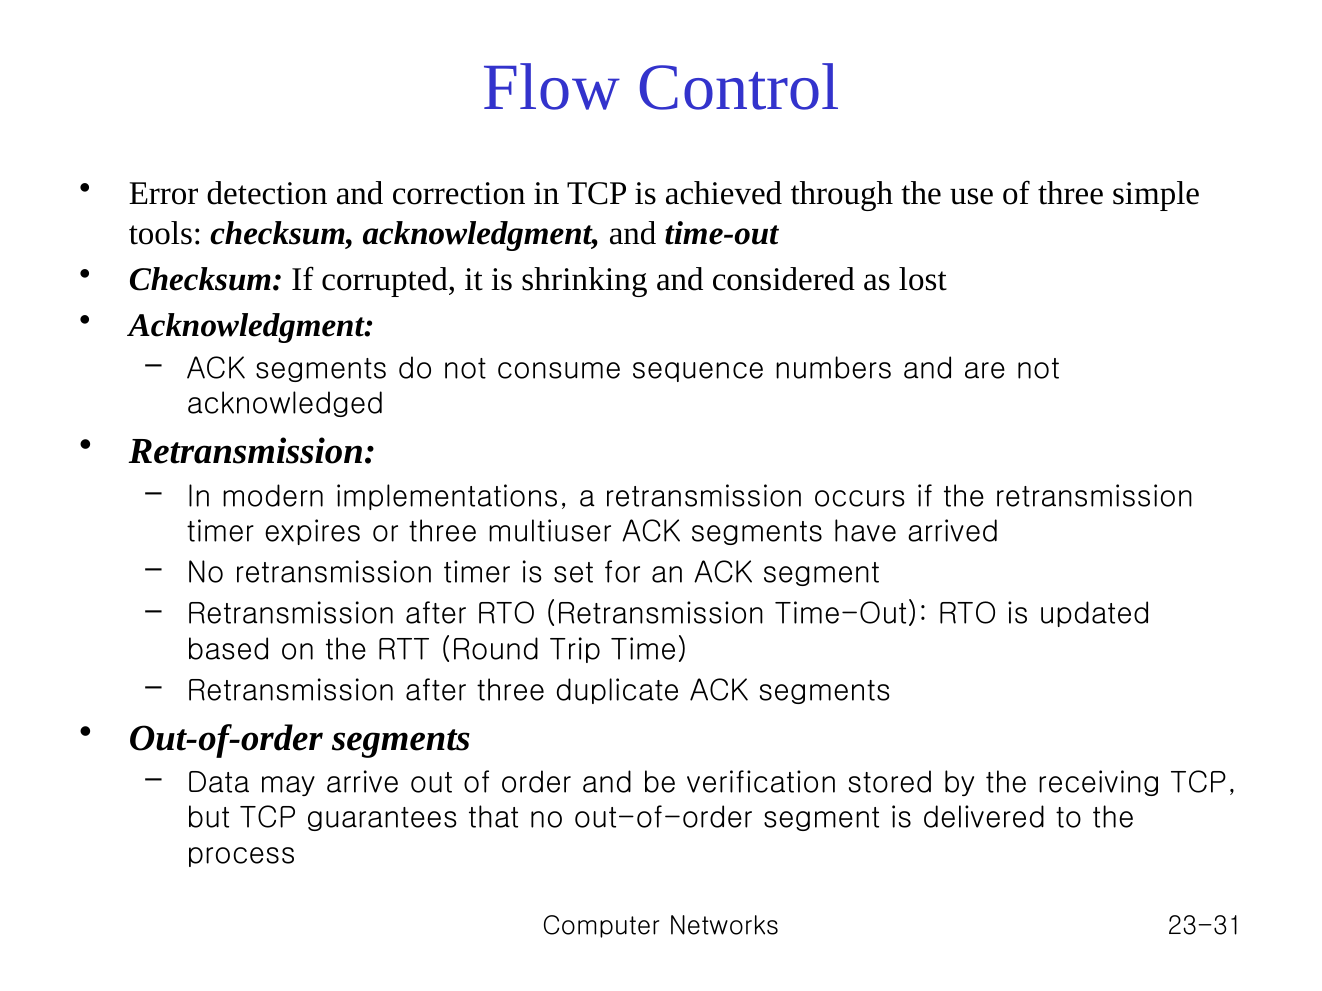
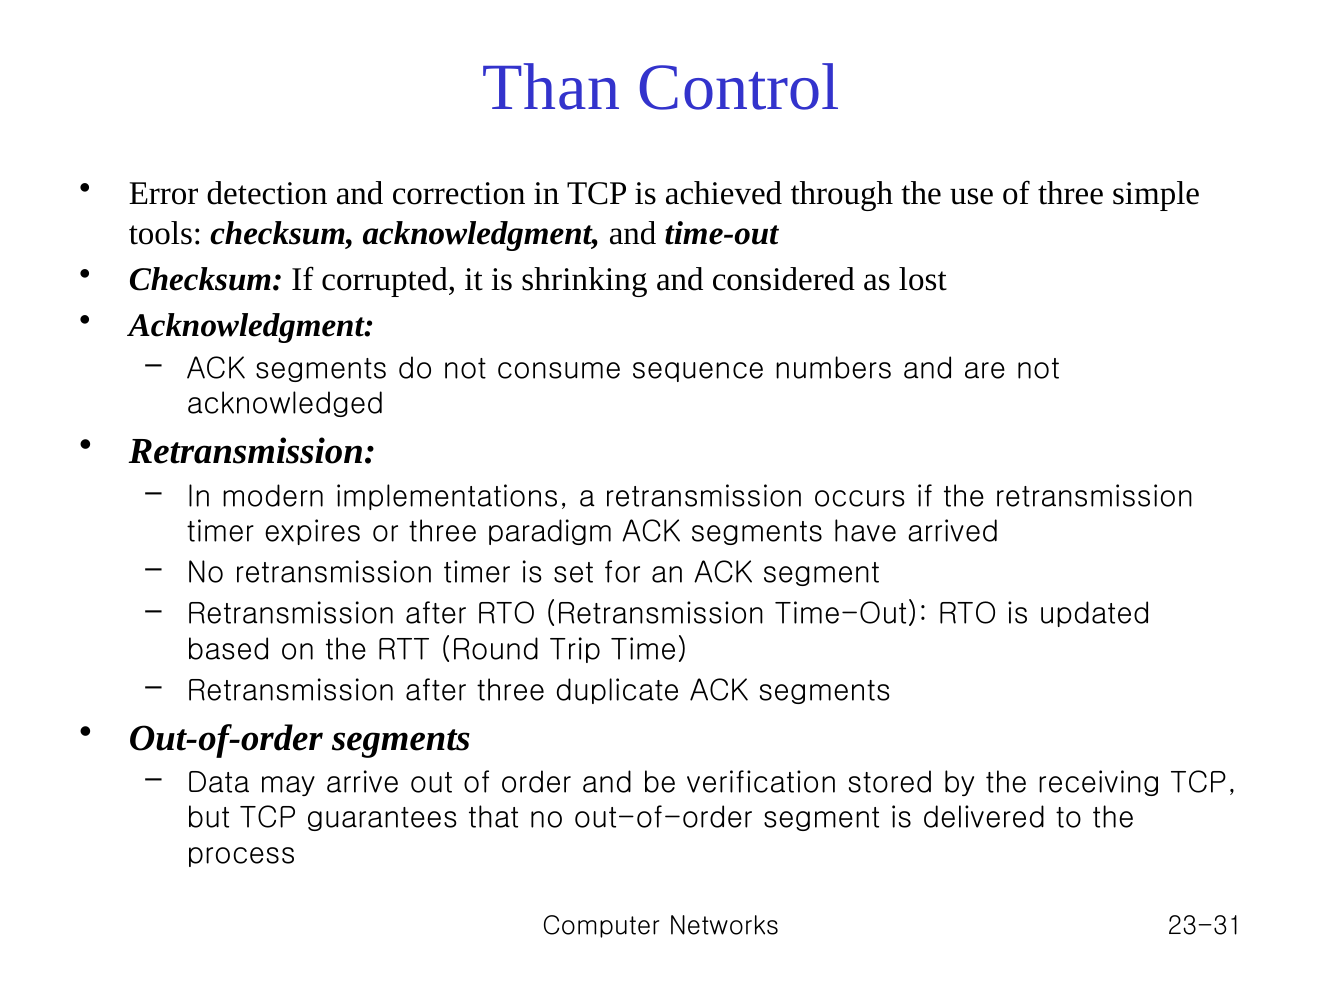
Flow: Flow -> Than (551, 87)
multiuser: multiuser -> paradigm (550, 532)
